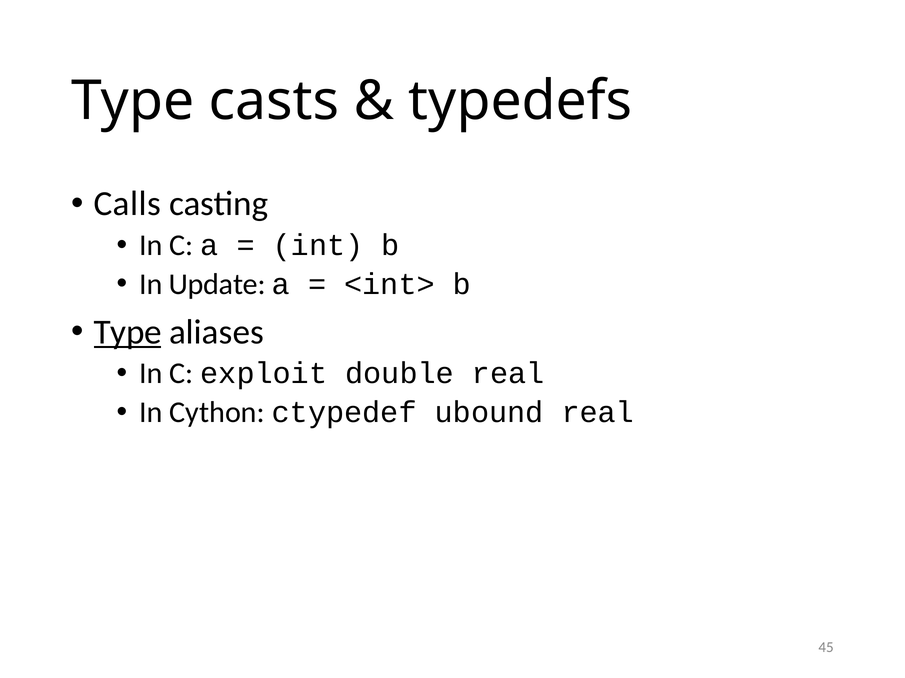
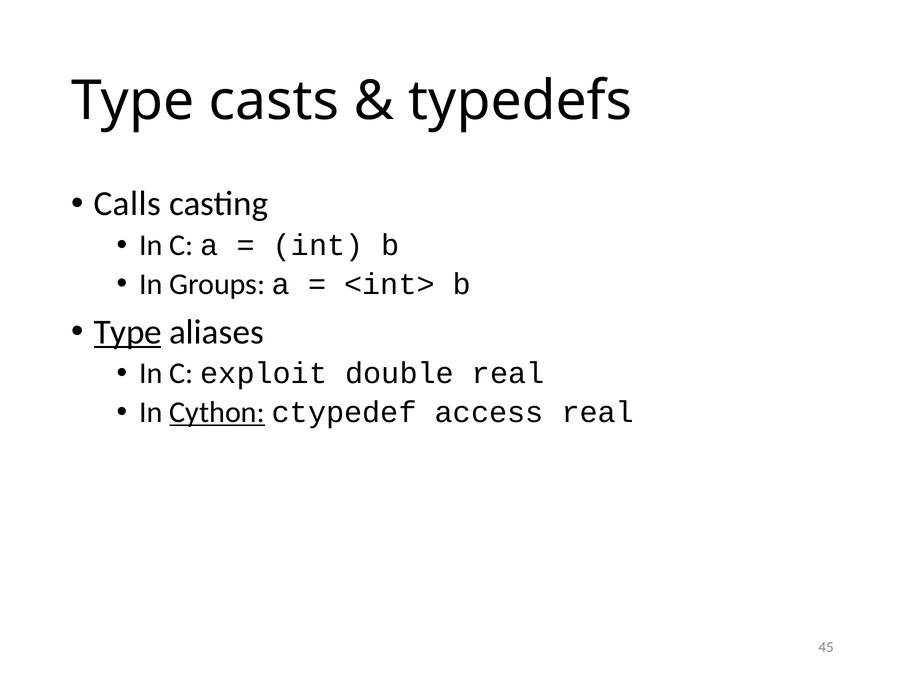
Update: Update -> Groups (217, 284)
Cython underline: none -> present (217, 413)
ubound: ubound -> access (489, 413)
